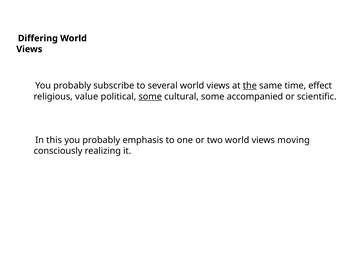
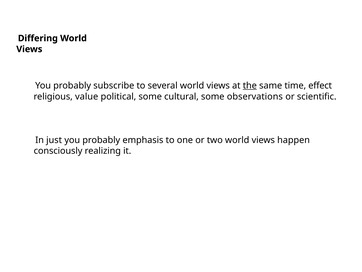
some underline: present -> none (150, 96)
accompanied: accompanied -> observations (255, 96)
this: this -> just (54, 140)
moving: moving -> happen (294, 140)
